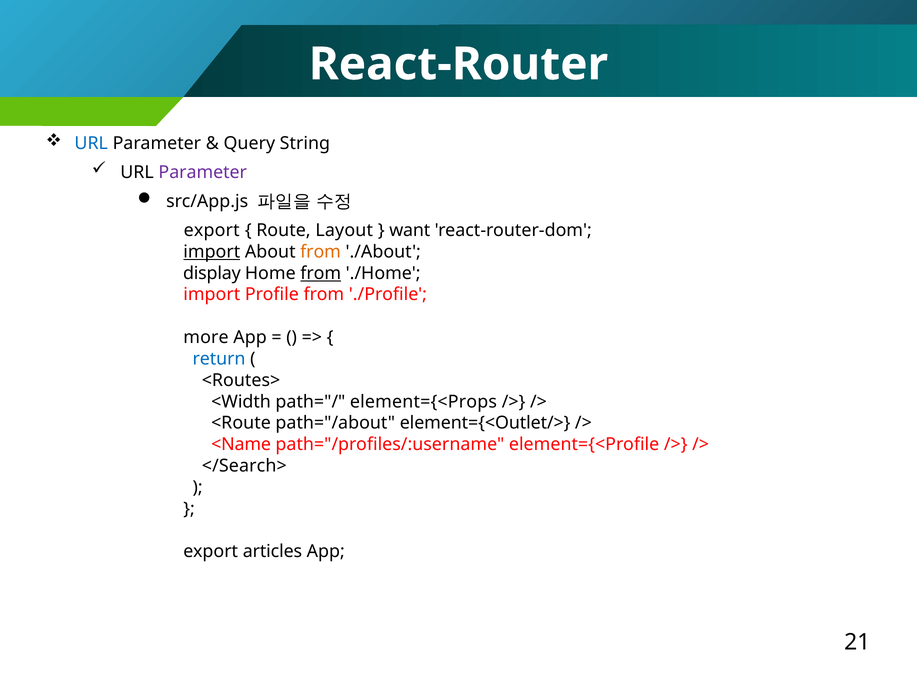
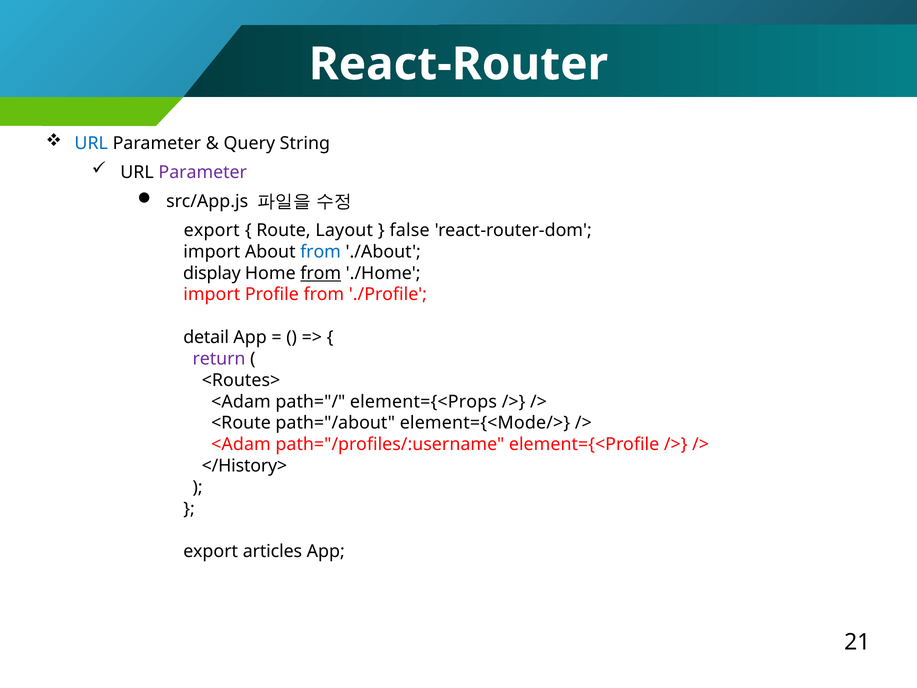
want: want -> false (410, 230)
import underline: present -> none (212, 252)
from colour: orange -> blue (321, 252)
more: more -> detail (206, 337)
return colour: blue -> purple (219, 359)
<Width: <Width -> <Adam (241, 402)
element={<Outlet/>: element={<Outlet/> -> element={<Mode/> (485, 423)
<Name: <Name -> <Adam (241, 444)
</Search>: </Search> -> </History> (244, 466)
